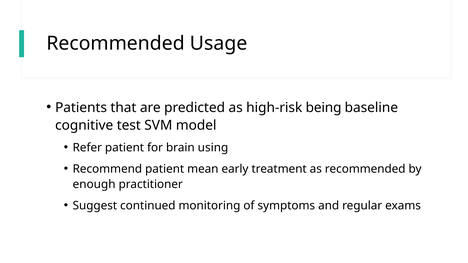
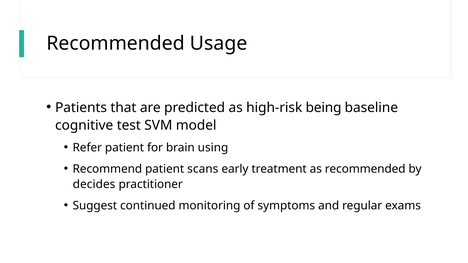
mean: mean -> scans (203, 169)
enough: enough -> decides (94, 185)
